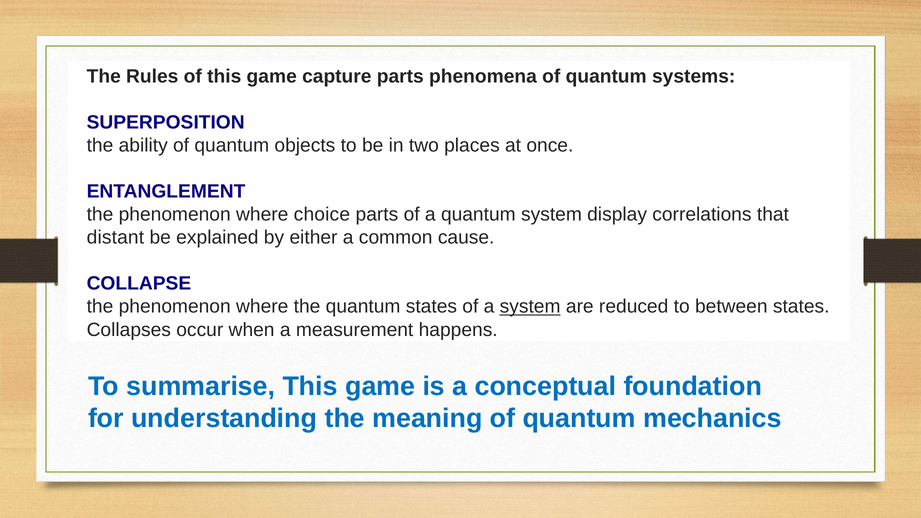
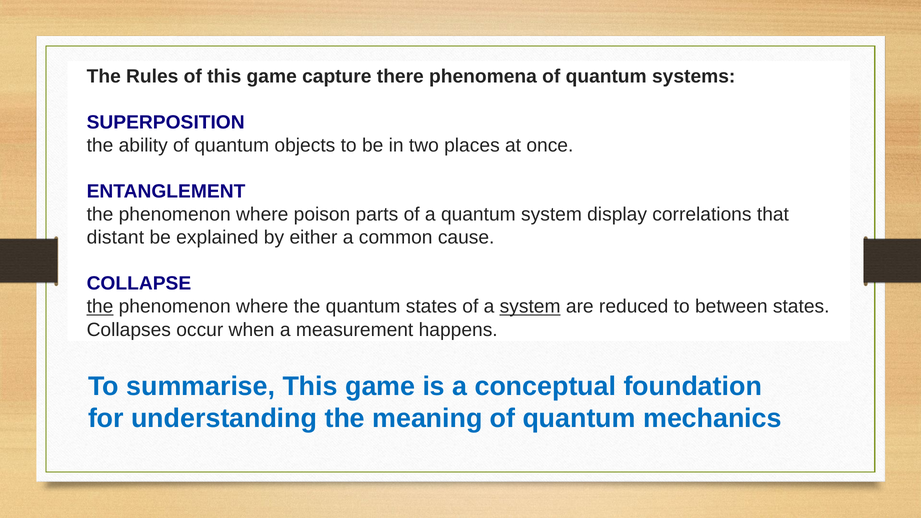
capture parts: parts -> there (400, 76)
choice: choice -> poison (322, 215)
the underline: none -> present (100, 307)
